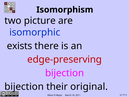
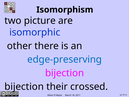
exists: exists -> other (19, 46)
edge-preserving colour: red -> blue (65, 59)
original: original -> crossed (89, 86)
